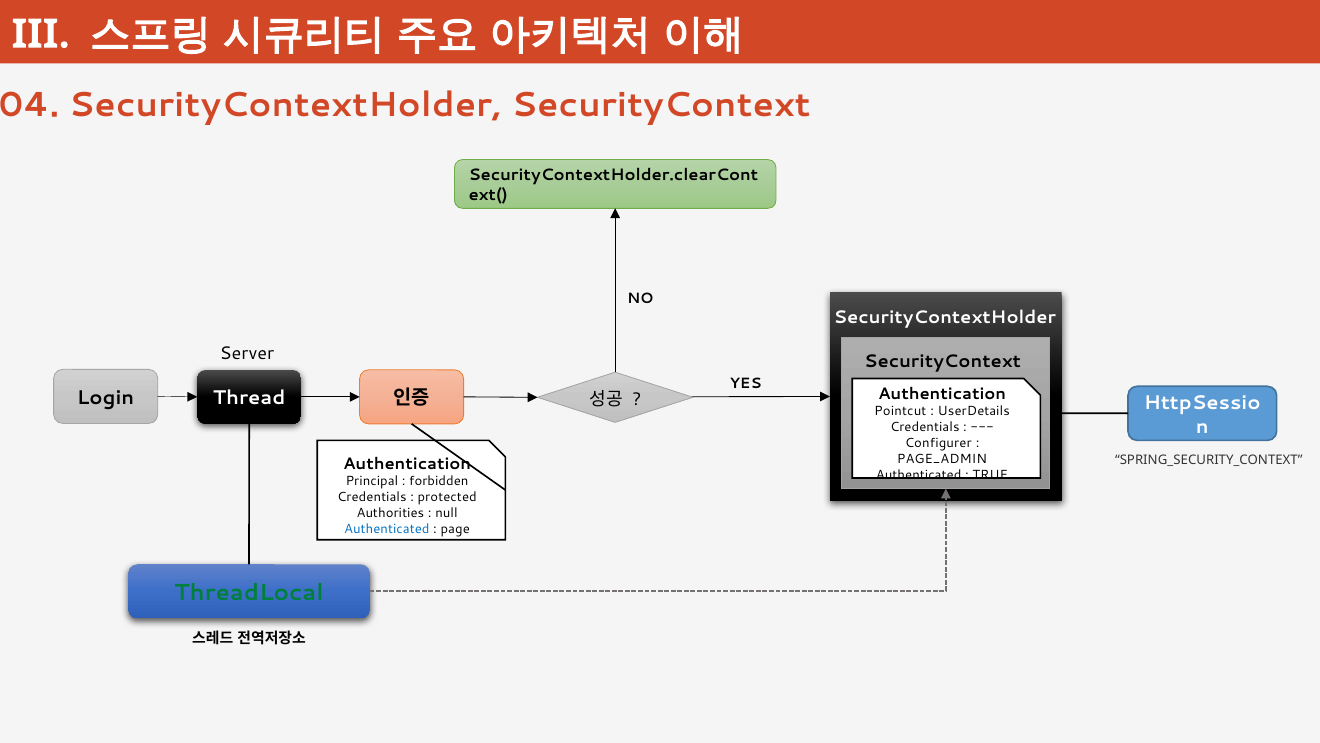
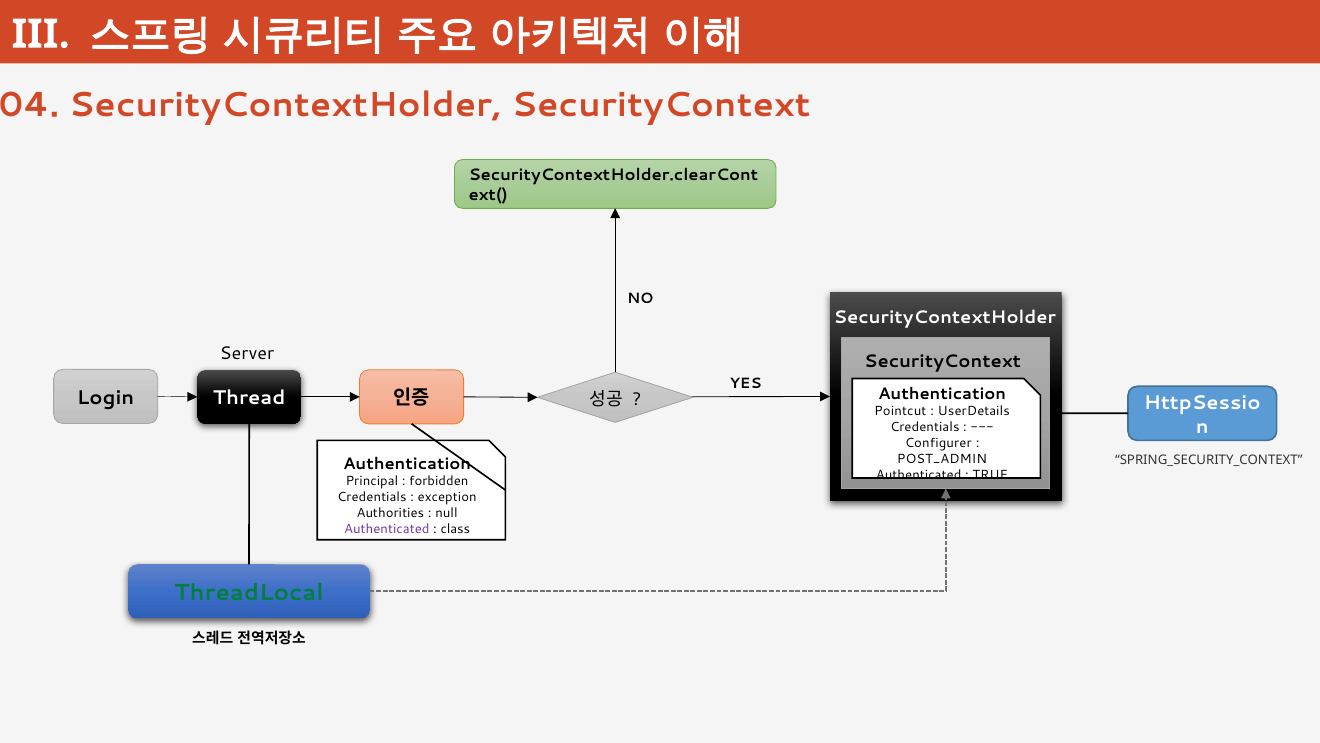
PAGE_ADMIN: PAGE_ADMIN -> POST_ADMIN (942, 459)
protected: protected -> exception (447, 497)
Authenticated colour: blue -> purple (387, 528)
page: page -> class (455, 528)
